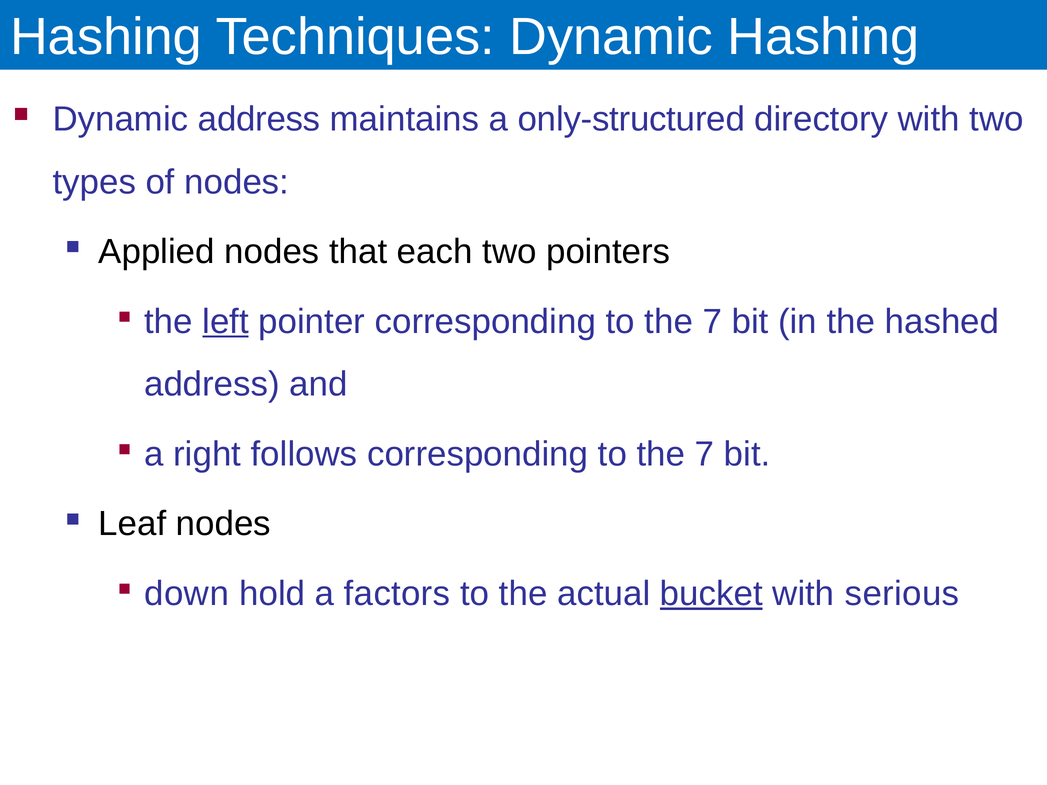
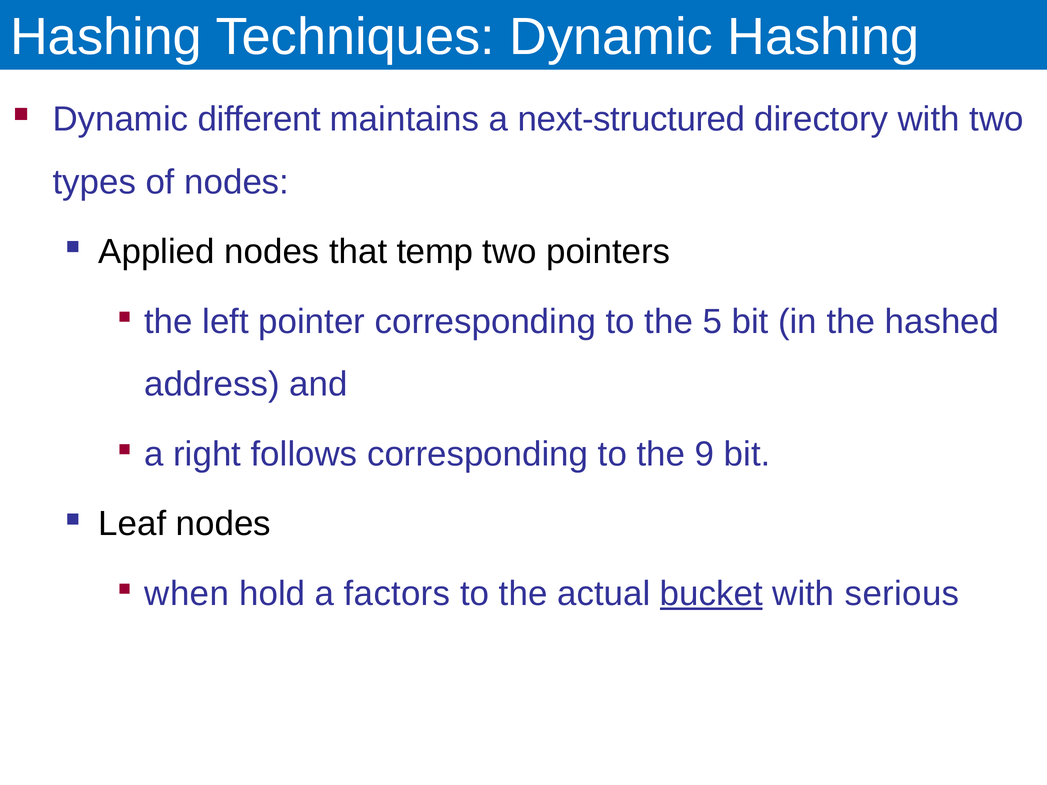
Dynamic address: address -> different (259, 119)
only-structured: only-structured -> next-structured (631, 119)
each: each -> temp (435, 252)
left underline: present -> none (226, 322)
7: 7 -> 5 (712, 322)
7: 7 -> 9 (705, 454)
down: down -> when (187, 594)
